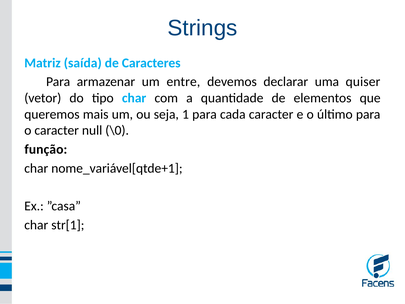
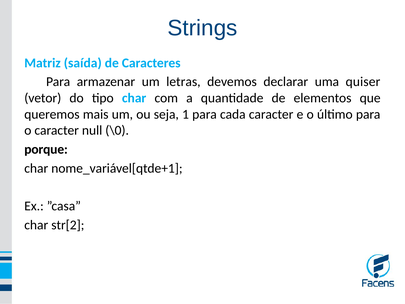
entre: entre -> letras (183, 82)
função: função -> porque (46, 149)
str[1: str[1 -> str[2 (68, 225)
